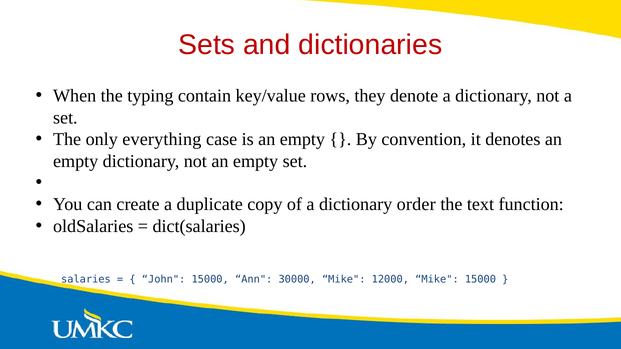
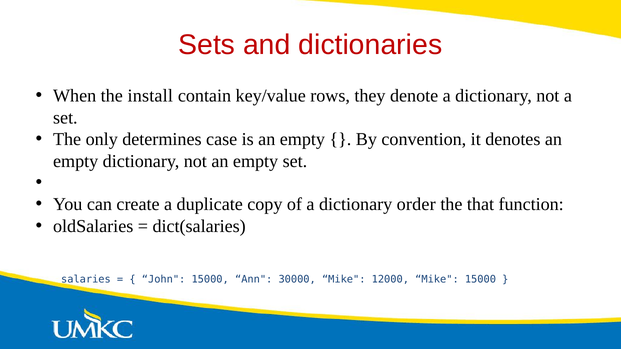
typing: typing -> install (150, 96)
everything: everything -> determines (162, 139)
text: text -> that (481, 205)
